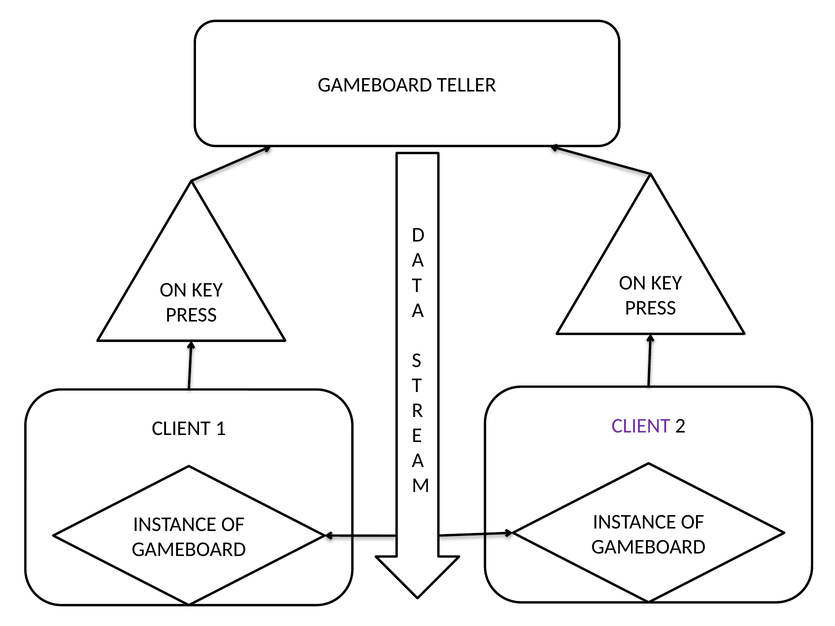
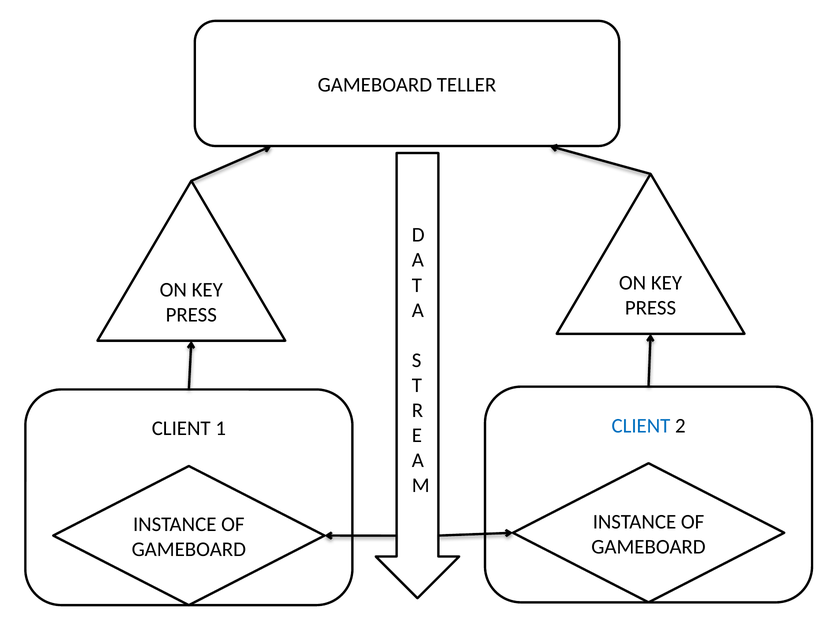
CLIENT colour: purple -> blue (641, 426)
